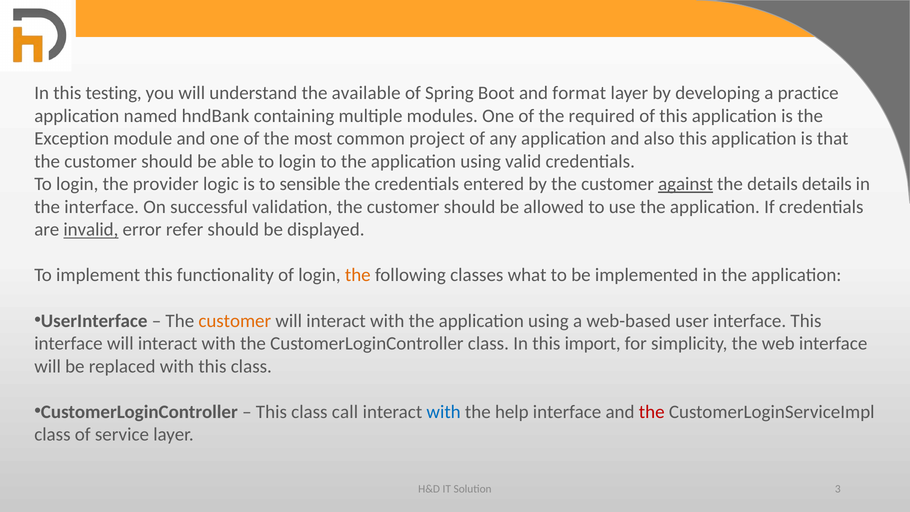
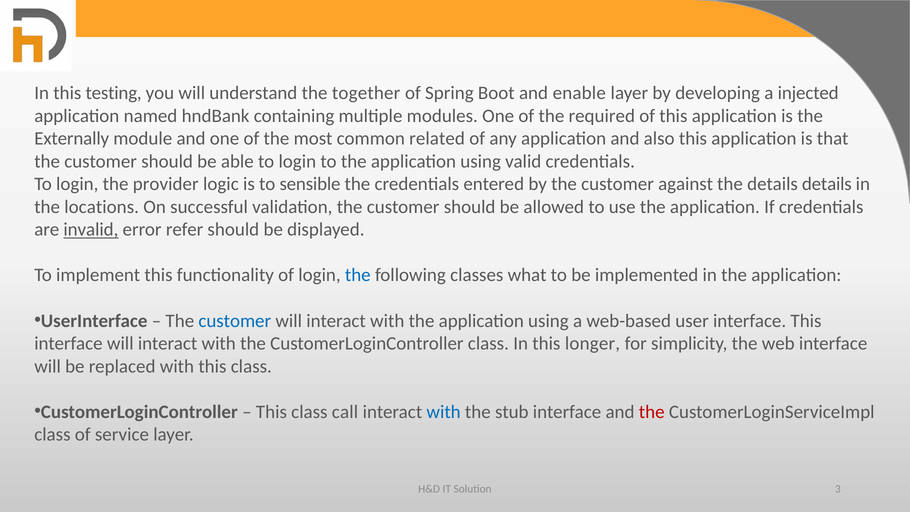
available: available -> together (366, 93)
format: format -> enable (579, 93)
practice: practice -> injected (808, 93)
Exception: Exception -> Externally (72, 139)
project: project -> related (437, 139)
against underline: present -> none (686, 184)
the interface: interface -> locations (102, 207)
the colour: orange -> blue (358, 275)
customer colour: orange -> blue (235, 321)
import: import -> longer (592, 343)
help: help -> stub (512, 412)
